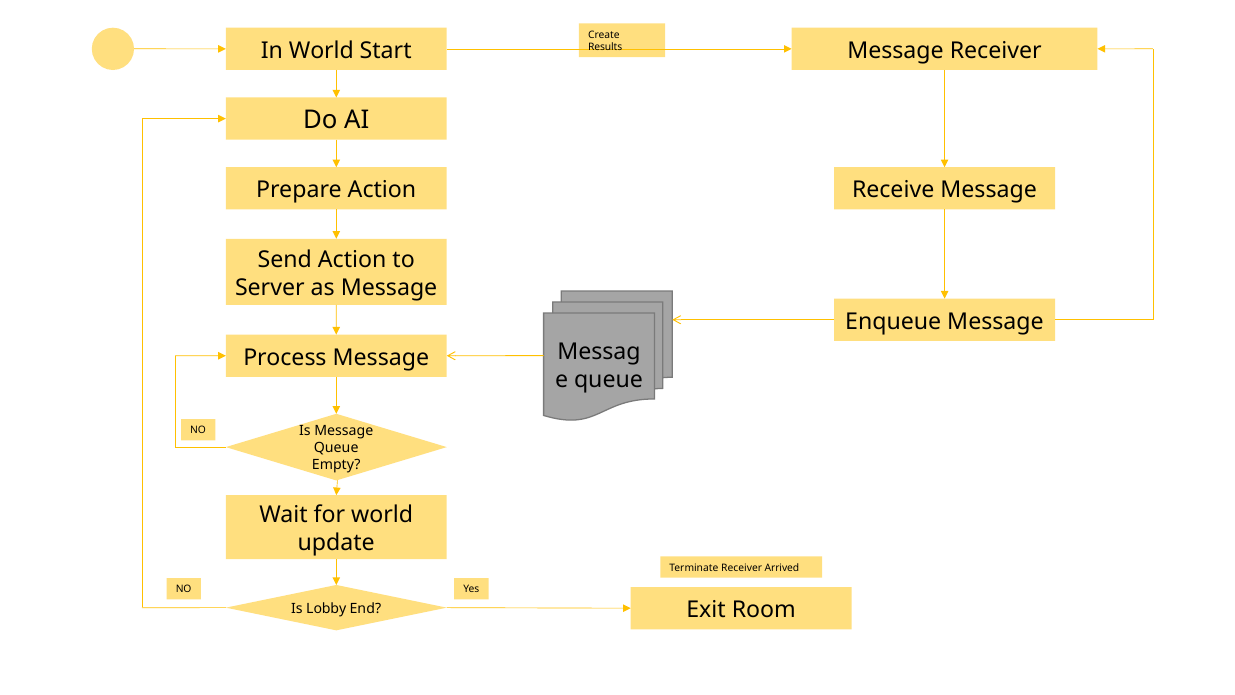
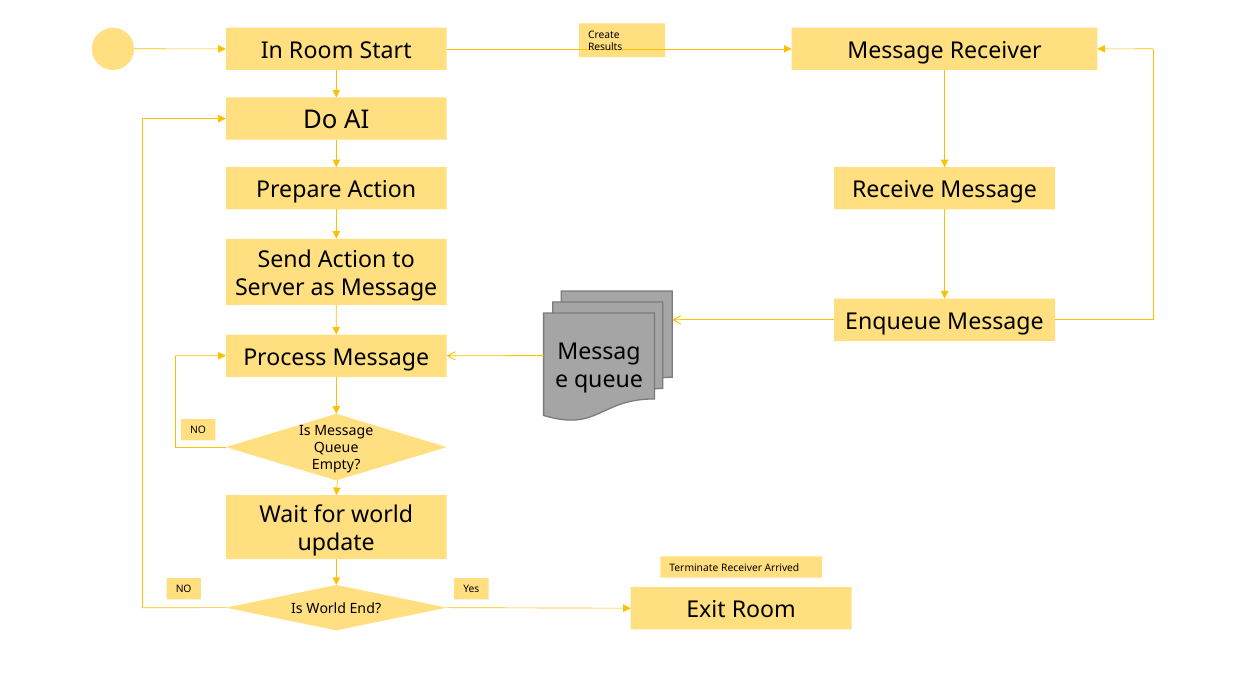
In World: World -> Room (321, 50)
Is Lobby: Lobby -> World (326, 608)
